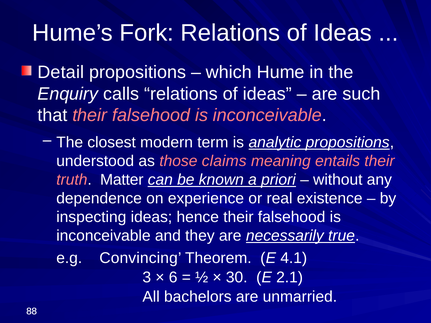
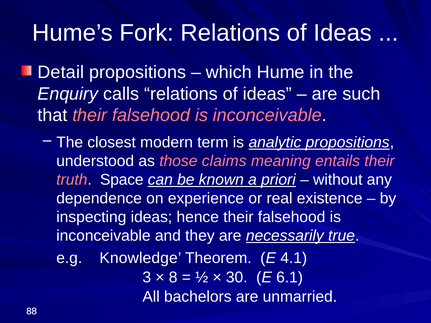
Matter: Matter -> Space (122, 180)
Convincing: Convincing -> Knowledge (140, 258)
6: 6 -> 8 (173, 278)
2.1: 2.1 -> 6.1 (290, 278)
